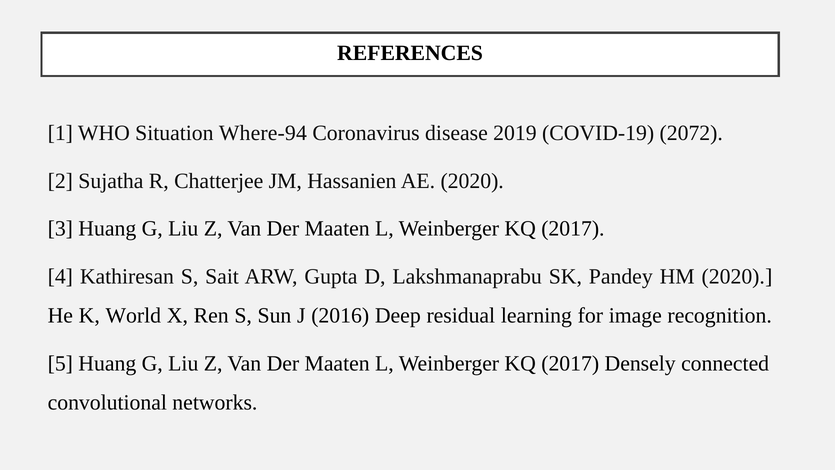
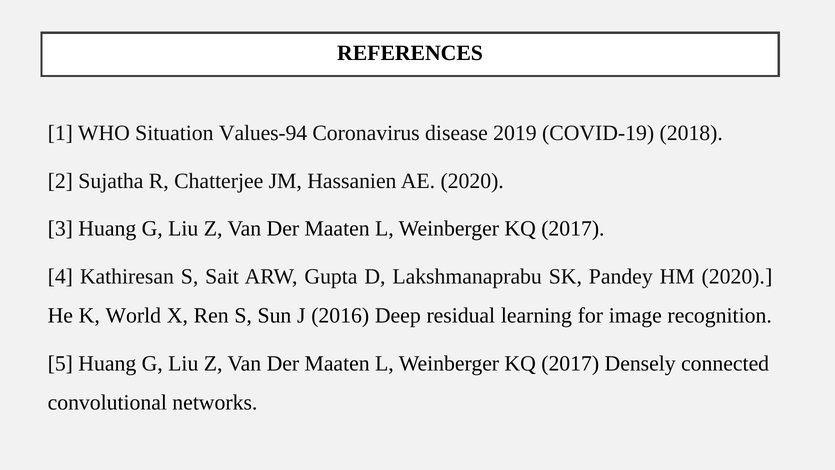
Where-94: Where-94 -> Values-94 (263, 133)
2072: 2072 -> 2018 (691, 133)
